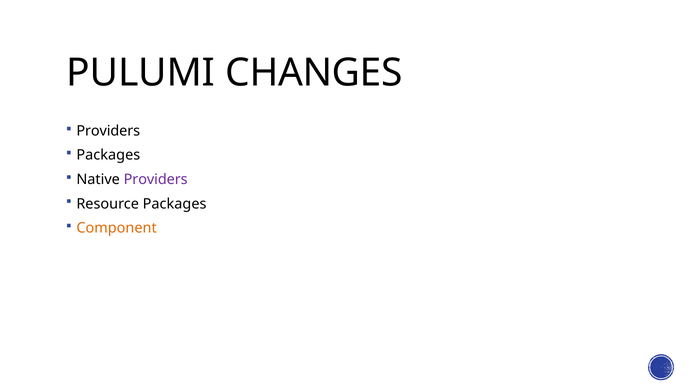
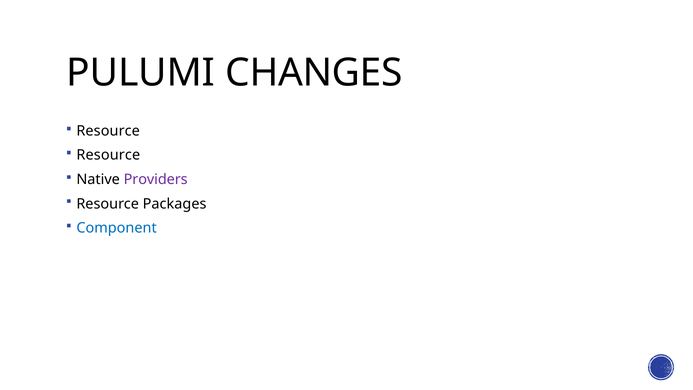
Providers: Providers -> Resource (108, 131)
Packages: Packages -> Resource (108, 155)
Component colour: orange -> blue (117, 228)
